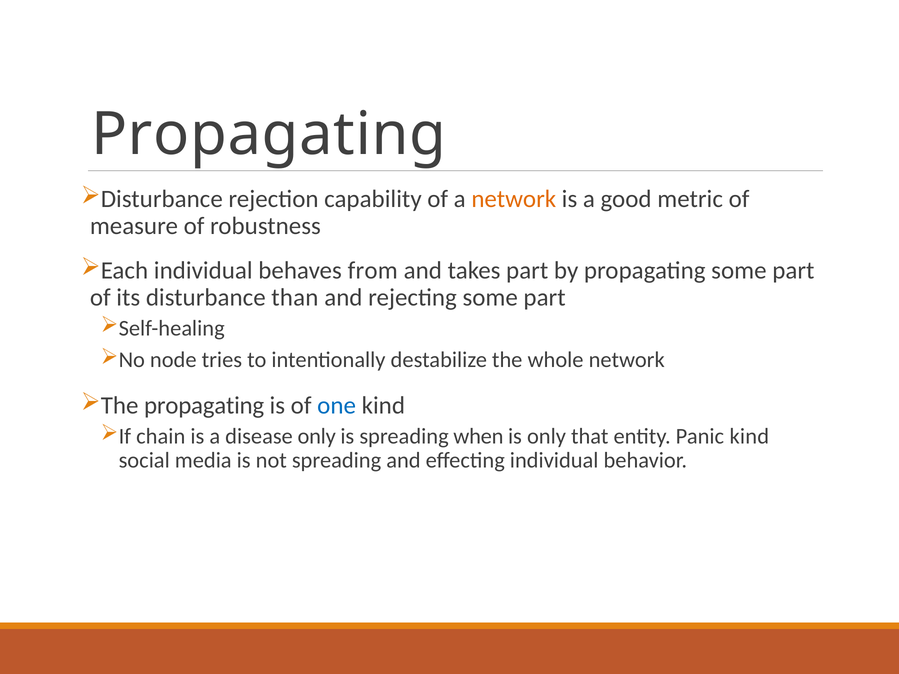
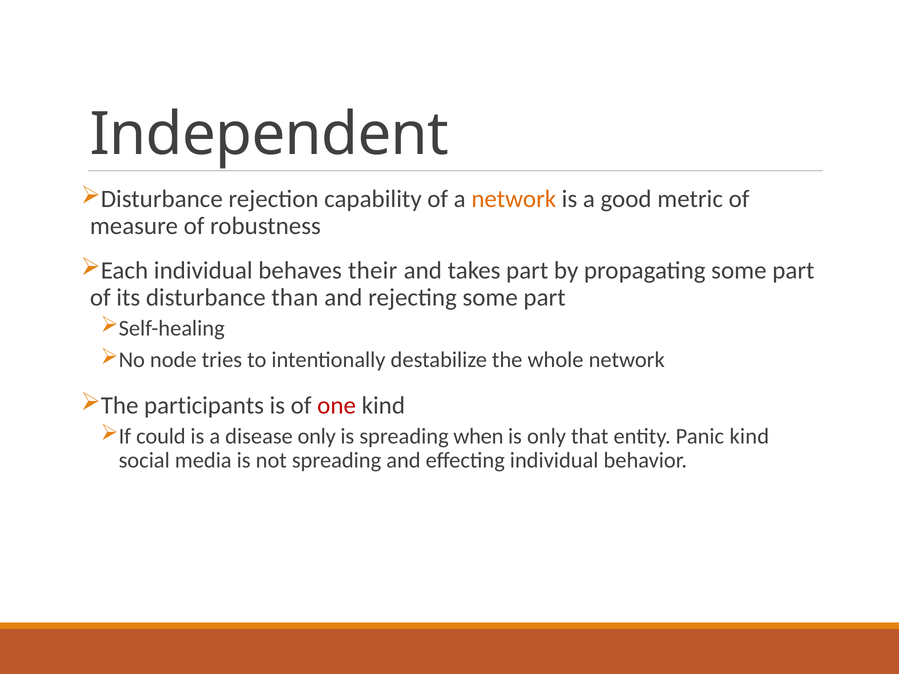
Propagating: Propagating -> Independent (269, 134)
from: from -> their (373, 271)
The propagating: propagating -> participants (204, 406)
one colour: blue -> red (337, 406)
chain: chain -> could (161, 436)
